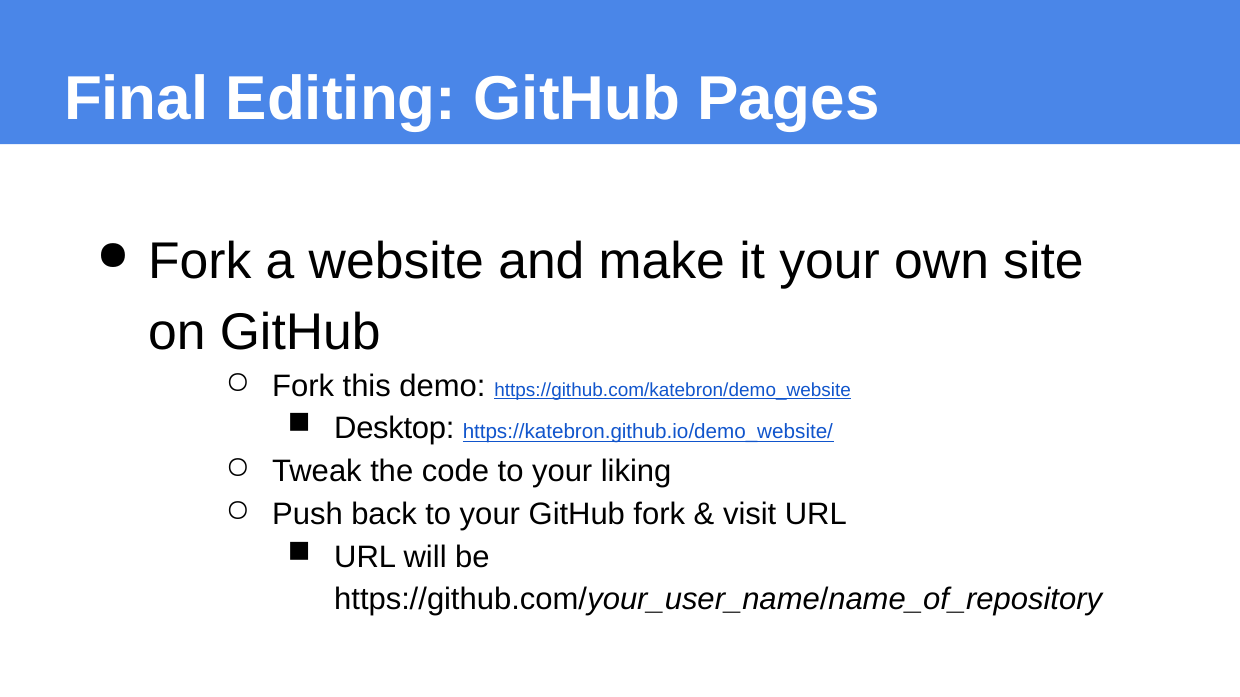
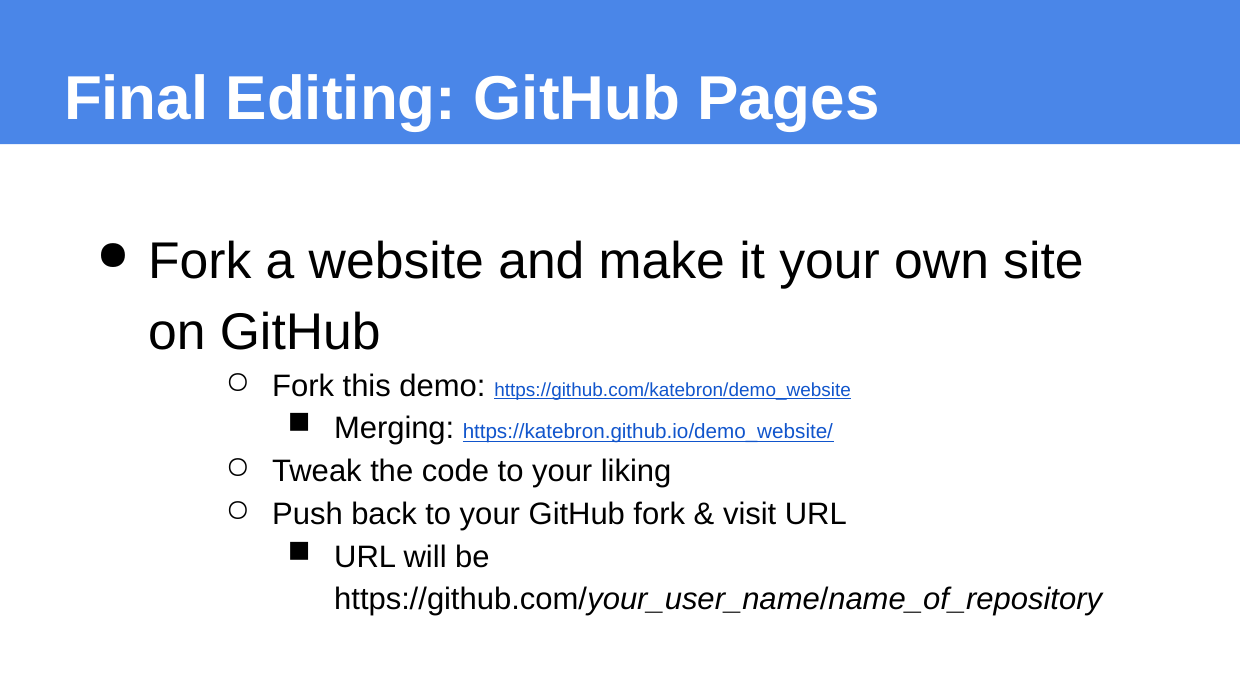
Desktop: Desktop -> Merging (394, 429)
